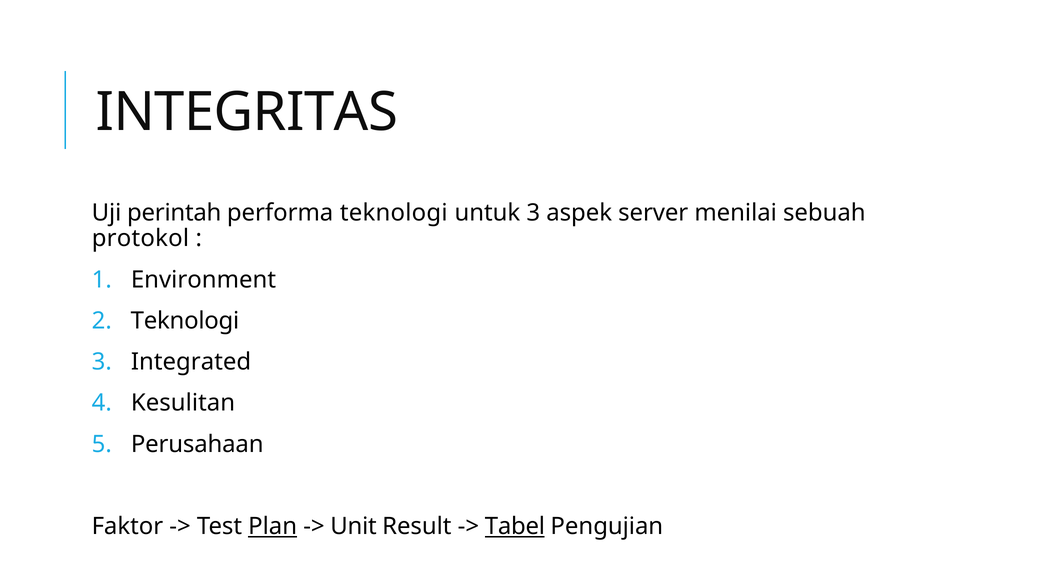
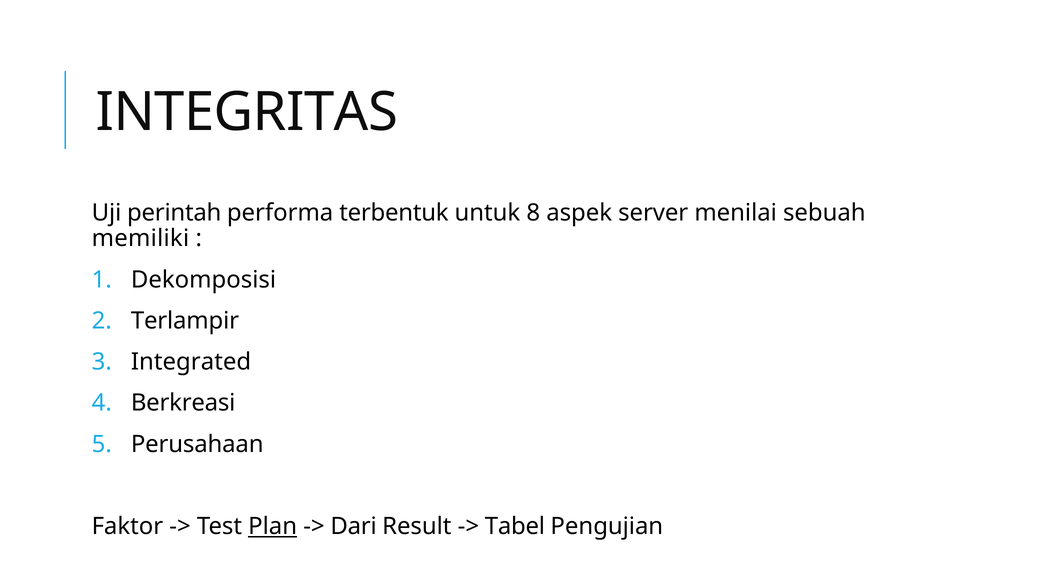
performa teknologi: teknologi -> terbentuk (394, 213)
untuk 3: 3 -> 8 (533, 213)
protokol: protokol -> memiliki (140, 238)
Environment: Environment -> Dekomposisi (203, 280)
Teknologi: Teknologi -> Terlampir (185, 321)
Kesulitan: Kesulitan -> Berkreasi (183, 403)
Unit: Unit -> Dari (354, 526)
Tabel underline: present -> none (515, 526)
